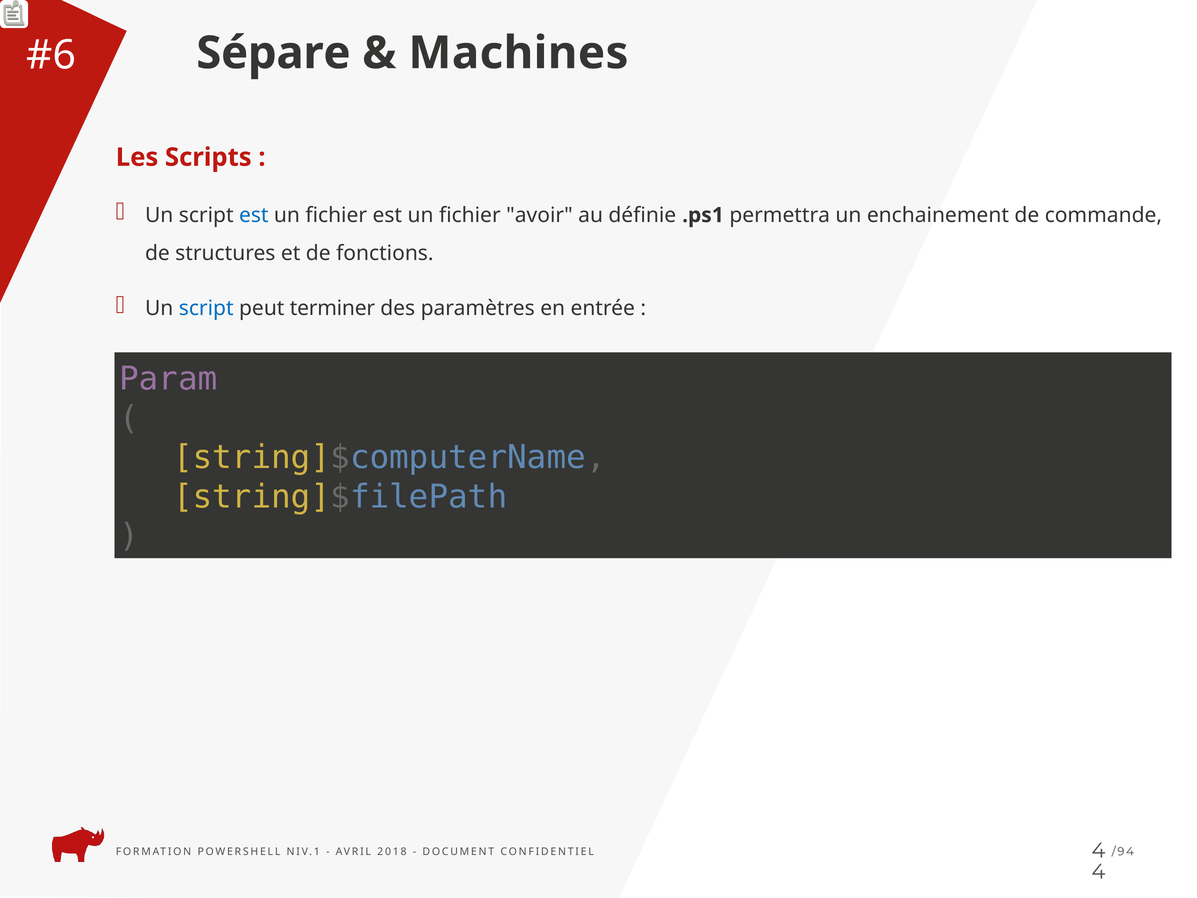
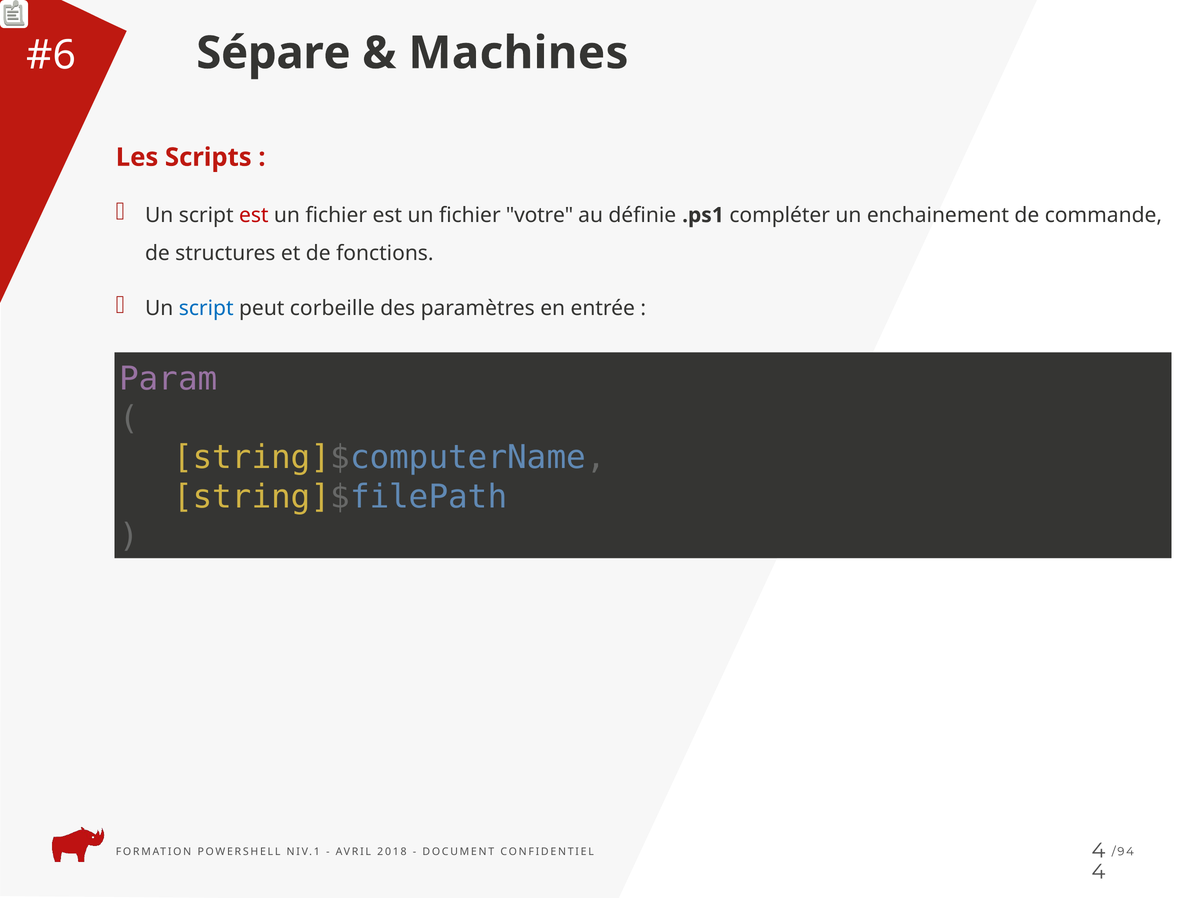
est colour: blue -> red (254, 215)
avoir: avoir -> votre (540, 215)
permettra: permettra -> compléter (780, 215)
terminer: terminer -> corbeille (332, 308)
